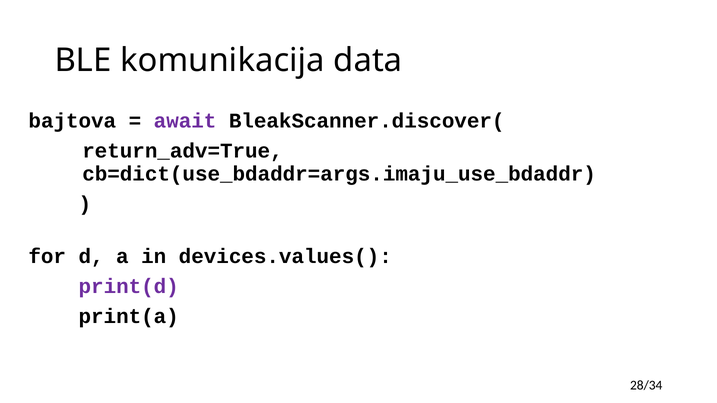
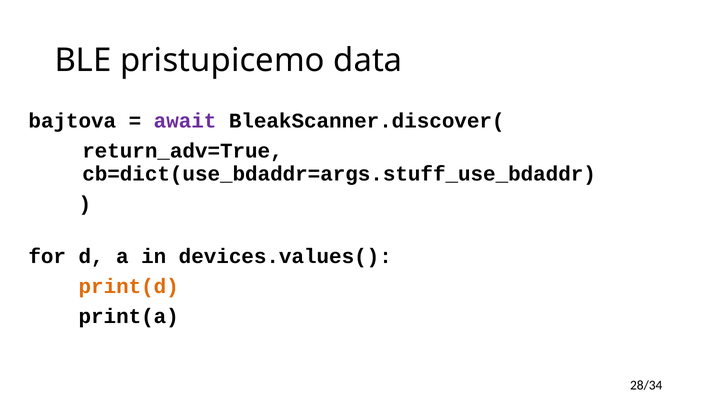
komunikacija: komunikacija -> pristupicemo (222, 60)
cb=dict(use_bdaddr=args.imaju_use_bdaddr: cb=dict(use_bdaddr=args.imaju_use_bdaddr -> cb=dict(use_bdaddr=args.stuff_use_bdaddr (339, 174)
print(d colour: purple -> orange (129, 286)
